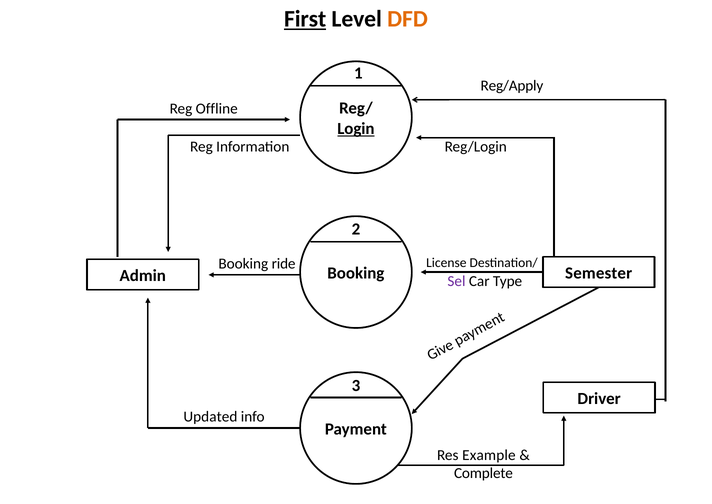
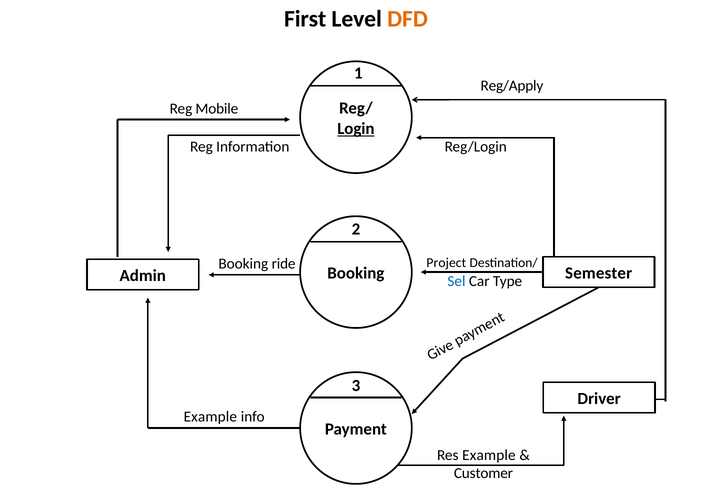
First underline: present -> none (305, 19)
Offline: Offline -> Mobile (217, 108)
License: License -> Project (446, 263)
Sel colour: purple -> blue (456, 281)
Updated: Updated -> Example (210, 416)
Complete: Complete -> Customer (483, 473)
